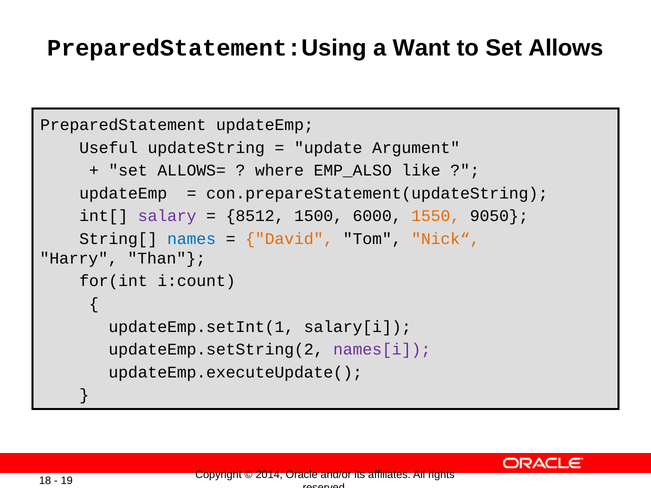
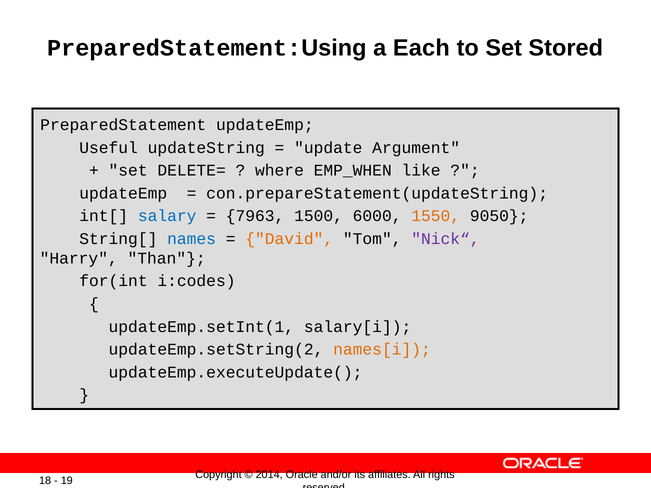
Want: Want -> Each (421, 48)
Allows: Allows -> Stored (566, 48)
ALLOWS=: ALLOWS= -> DELETE= (192, 171)
EMP_ALSO: EMP_ALSO -> EMP_WHEN (353, 171)
salary colour: purple -> blue (167, 216)
8512: 8512 -> 7963 (255, 216)
Nick“ colour: orange -> purple (445, 239)
i:count: i:count -> i:codes (196, 281)
names[i colour: purple -> orange (382, 350)
